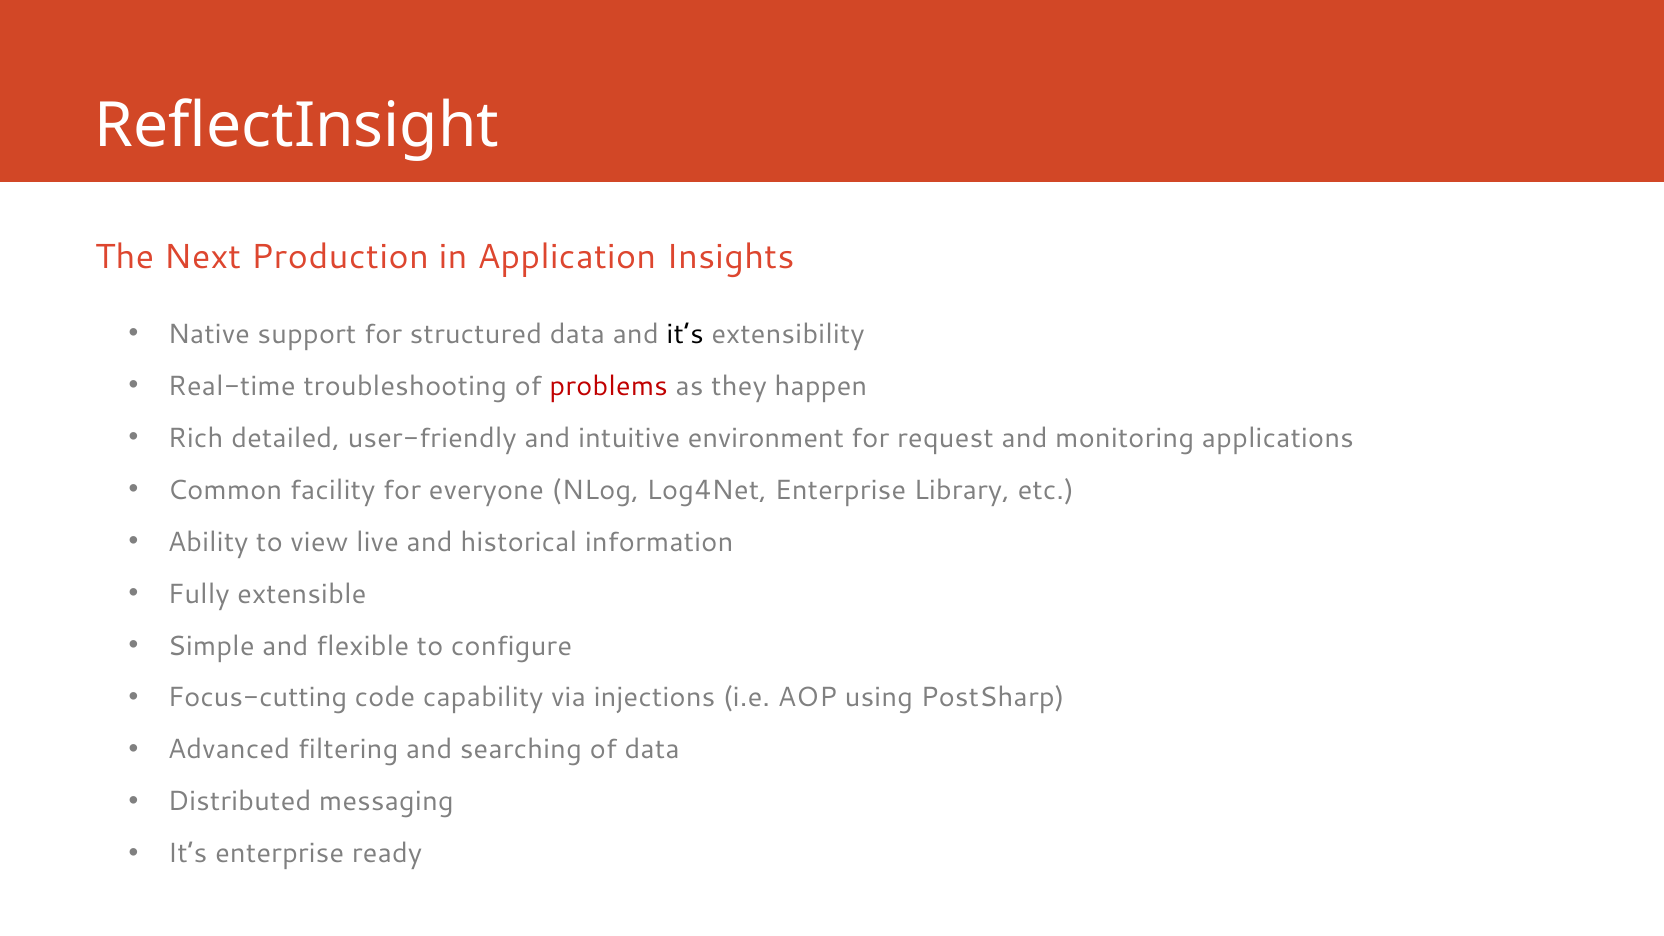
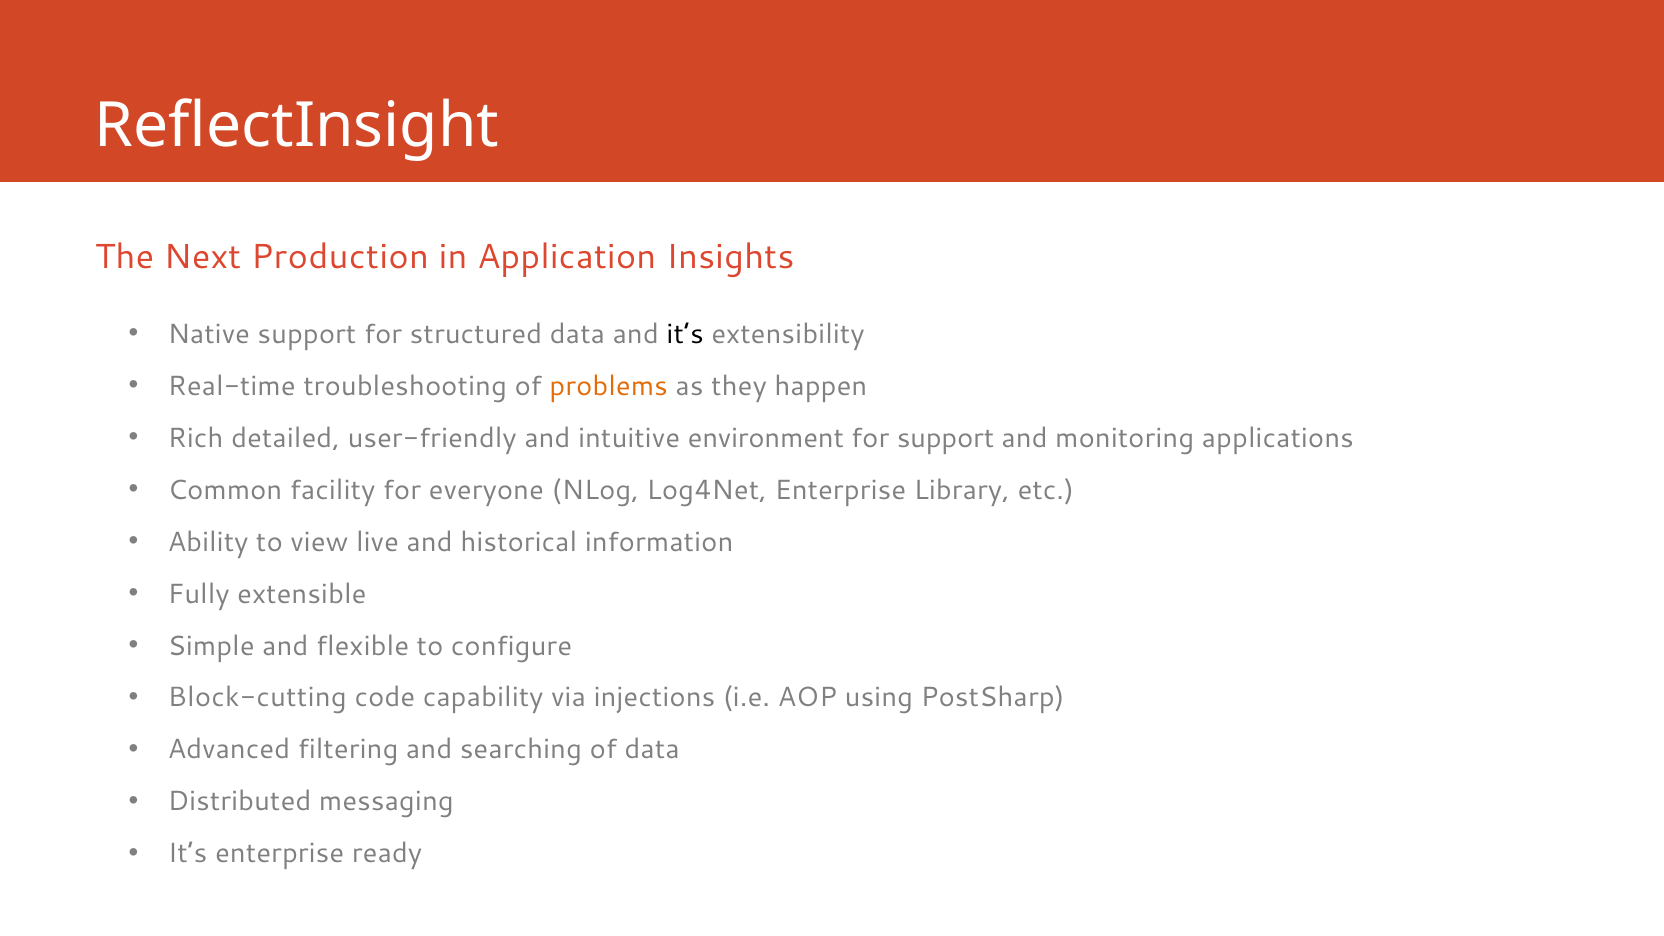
problems colour: red -> orange (609, 386)
for request: request -> support (946, 438)
Focus-cutting: Focus-cutting -> Block-cutting (257, 698)
